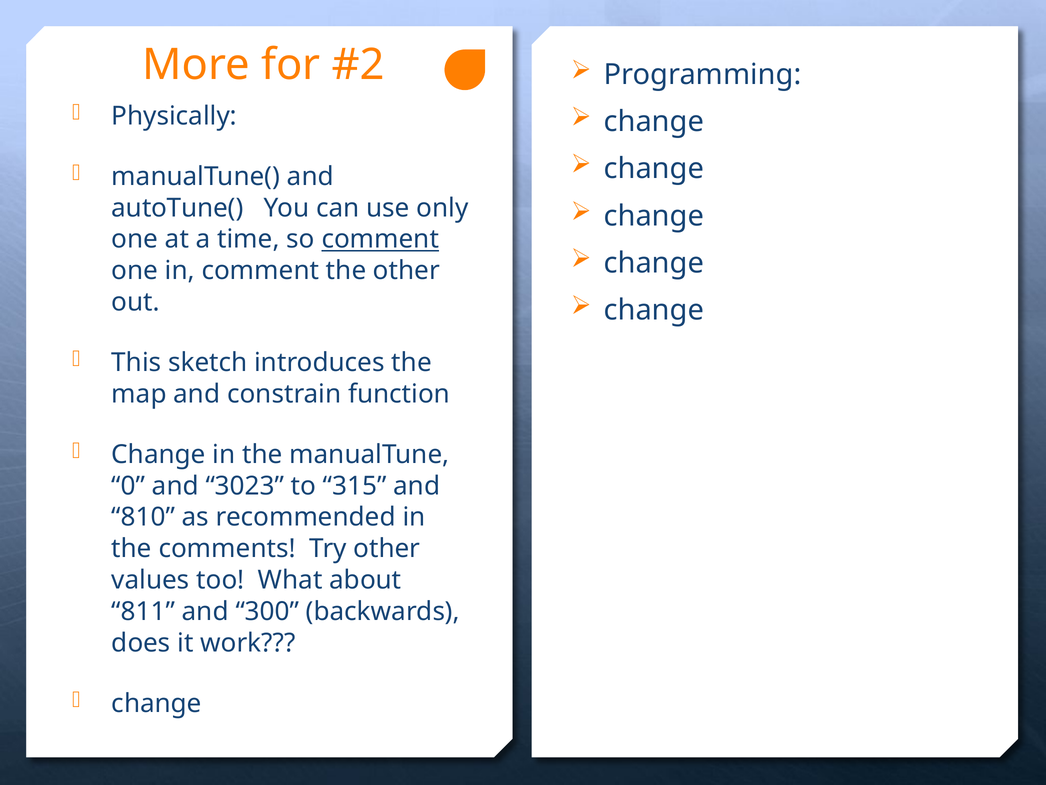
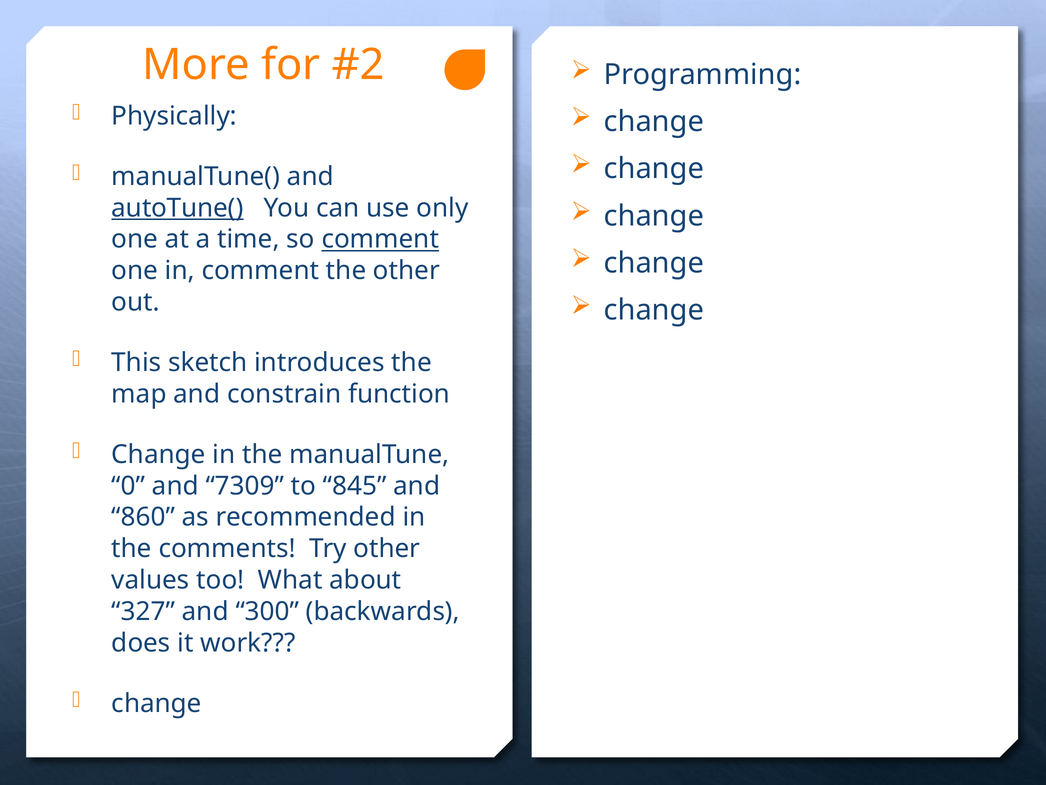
autoTune( underline: none -> present (178, 208)
3023: 3023 -> 7309 (245, 486)
315: 315 -> 845 (355, 486)
810: 810 -> 860 (143, 517)
811: 811 -> 327 (143, 611)
